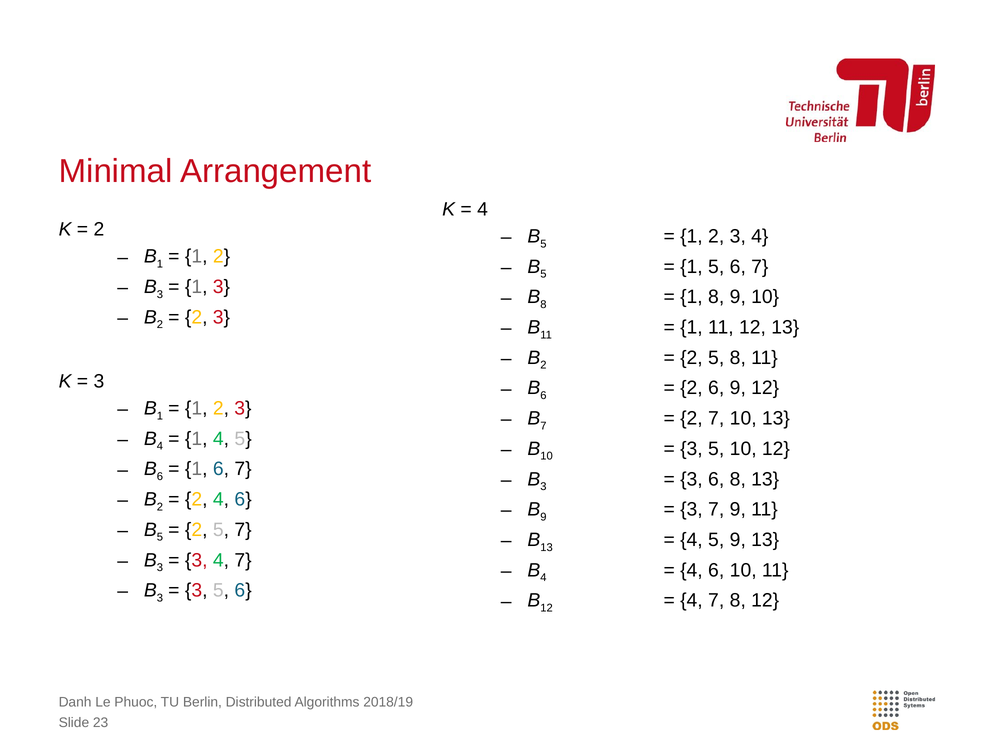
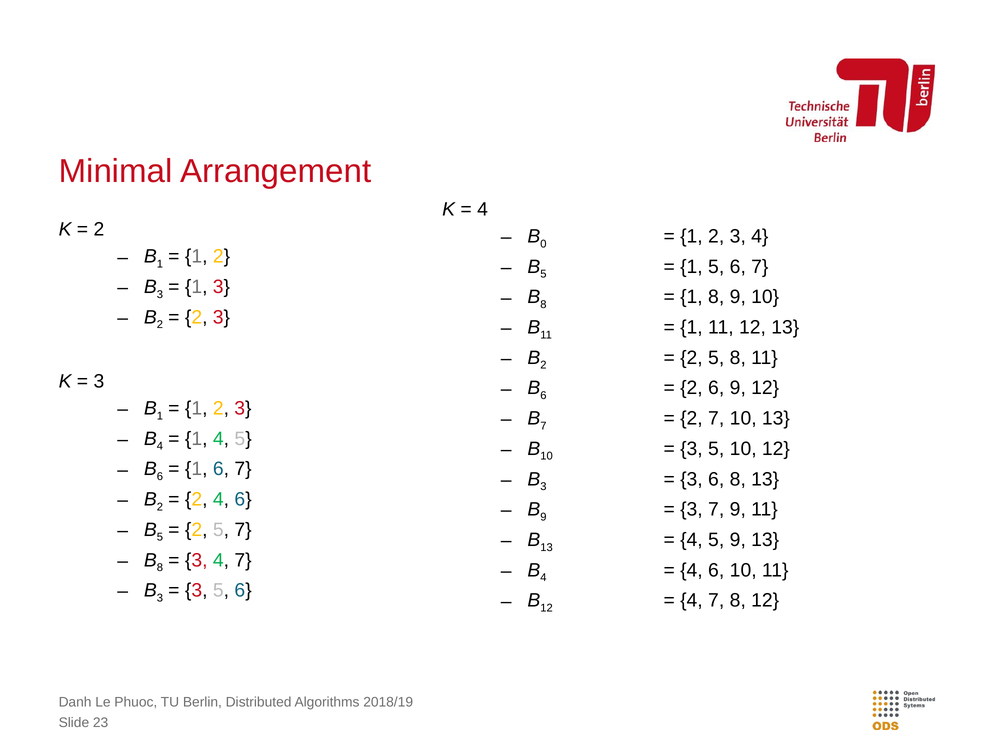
5: 5 -> 0 (543, 244)
3: 3 -> 8 (160, 567)
